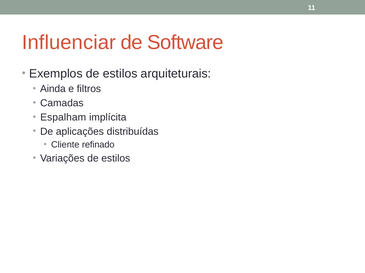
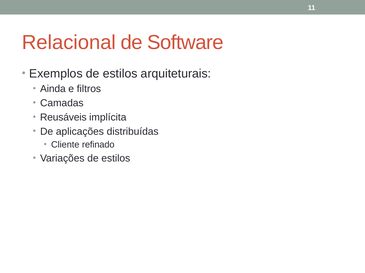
Influenciar: Influenciar -> Relacional (69, 42)
Espalham: Espalham -> Reusáveis (63, 118)
